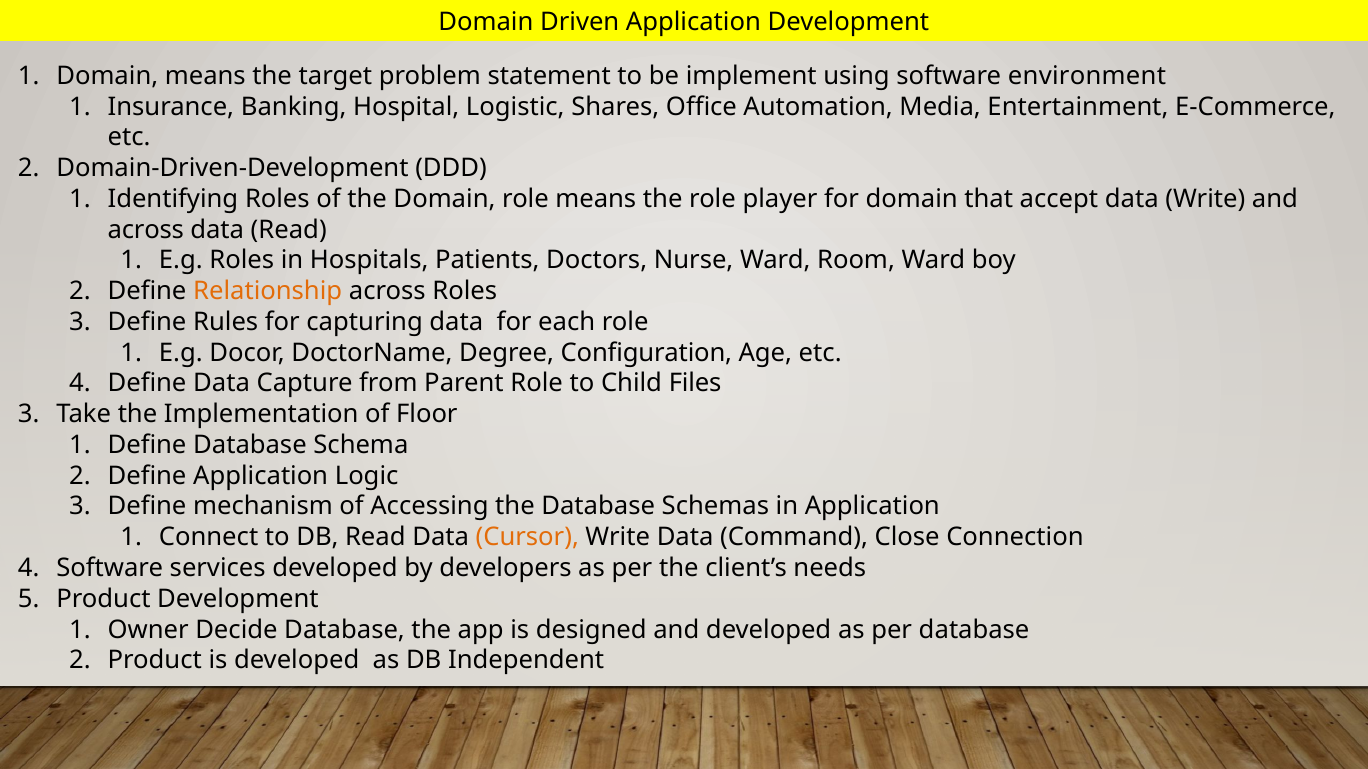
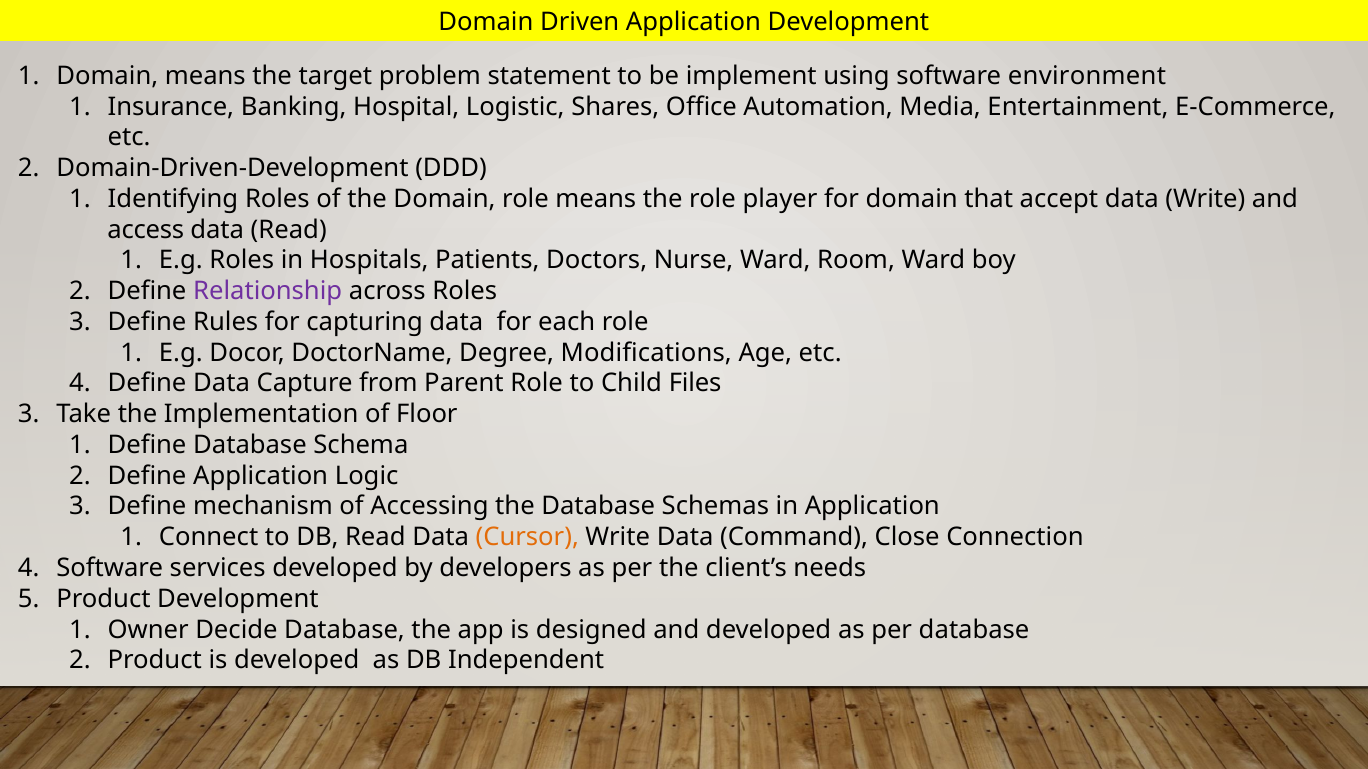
across: across -> access (146, 230)
Relationship colour: orange -> purple (268, 291)
Configuration: Configuration -> Modifications (646, 353)
